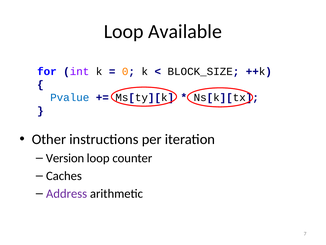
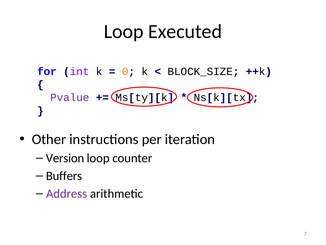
Available: Available -> Executed (185, 32)
Pvalue colour: blue -> purple (70, 97)
Caches: Caches -> Buffers (64, 176)
